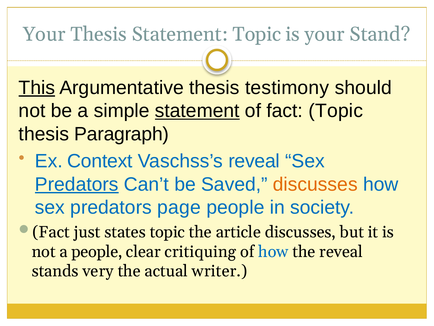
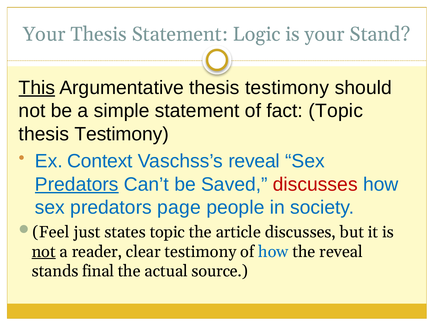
Statement Topic: Topic -> Logic (257, 34)
statement underline: present -> none (197, 111)
Paragraph: Paragraph -> Testimony (122, 134)
discusses colour: orange -> red (315, 184)
Fact: Fact -> Feel (51, 232)
not underline: none -> present (44, 251)
a people: people -> reader (97, 251)
clear critiquing: critiquing -> testimony (200, 251)
very: very -> final (98, 271)
writer: writer -> source (220, 271)
